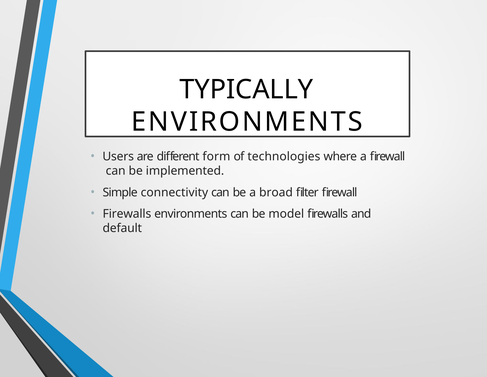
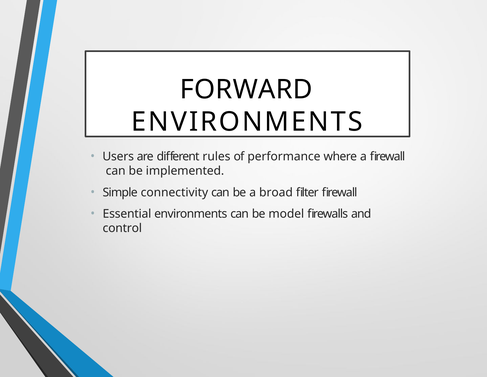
TYPICALLY: TYPICALLY -> FORWARD (246, 89)
form: form -> rules (216, 156)
technologies: technologies -> performance (284, 156)
Firewalls: Firewalls -> Essential (127, 213)
default: default -> control (122, 228)
